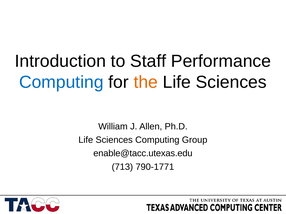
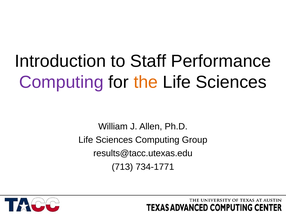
Computing colour: blue -> purple (61, 82)
enable@tacc.utexas.edu: enable@tacc.utexas.edu -> results@tacc.utexas.edu (143, 154)
790-1771: 790-1771 -> 734-1771 (155, 167)
